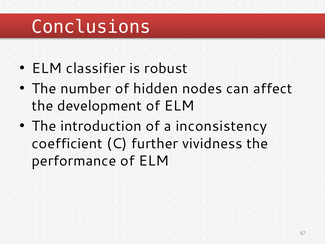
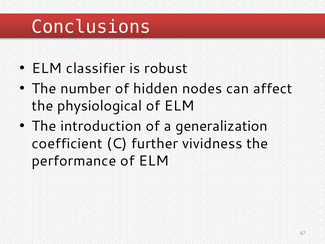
development: development -> physiological (100, 106)
inconsistency: inconsistency -> generalization (222, 126)
